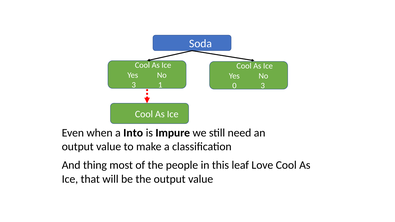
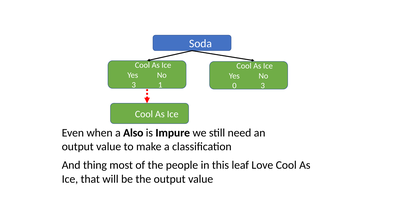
Into: Into -> Also (133, 133)
